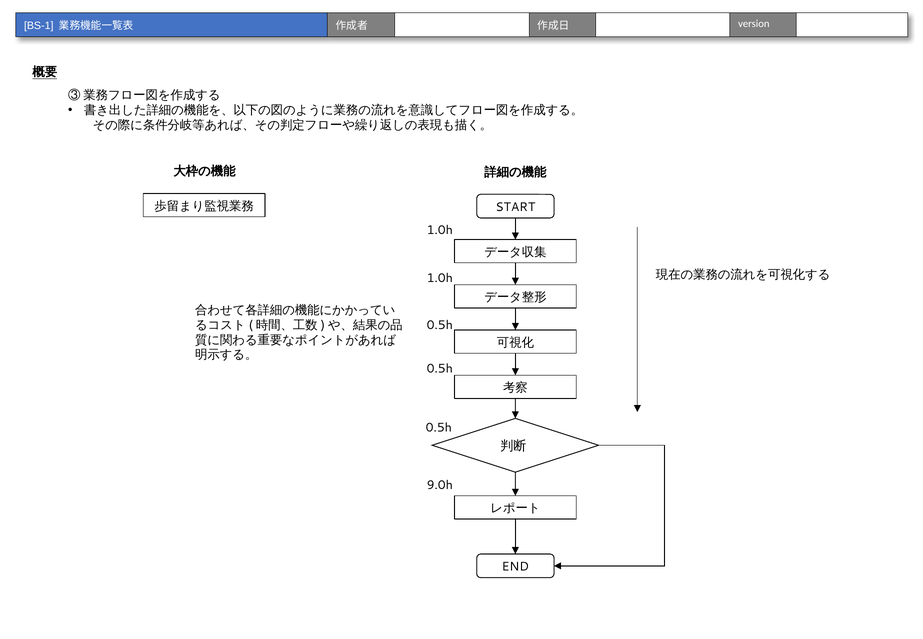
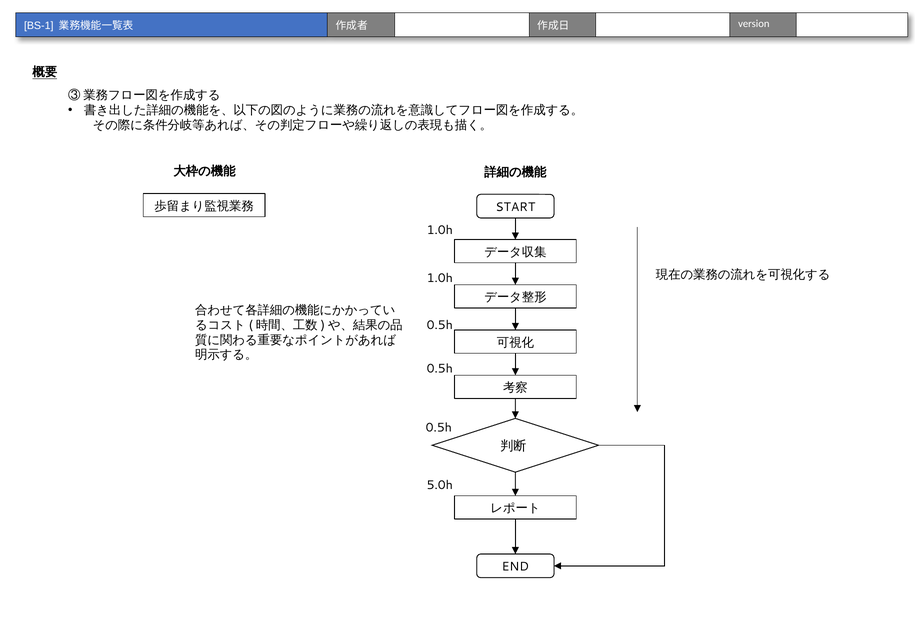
9.0h: 9.0h -> 5.0h (440, 485)
